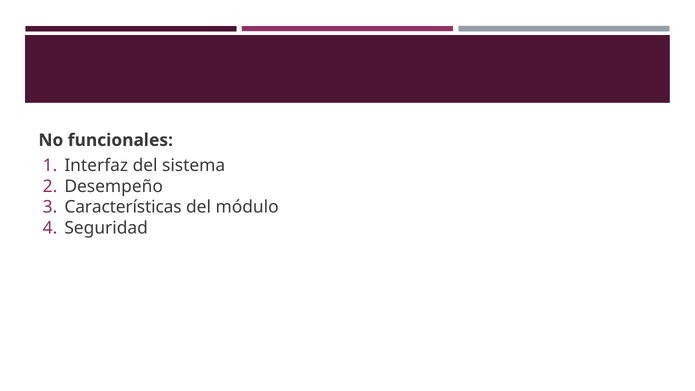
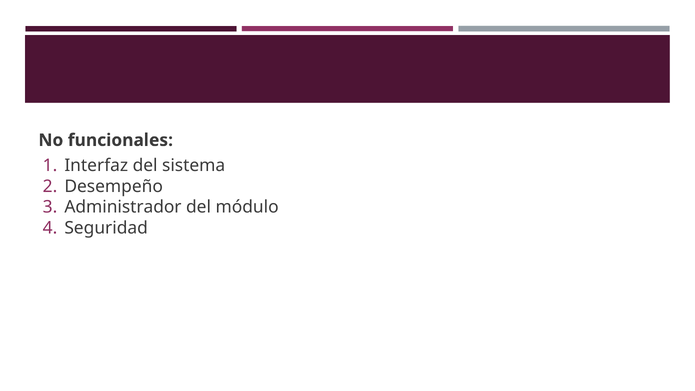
Características: Características -> Administrador (123, 207)
